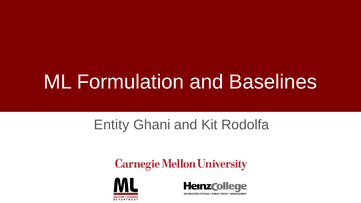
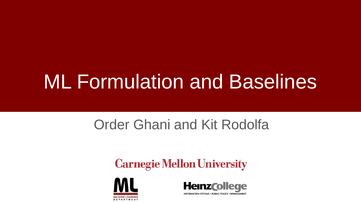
Entity: Entity -> Order (112, 125)
